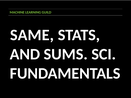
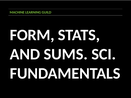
SAME: SAME -> FORM (32, 35)
